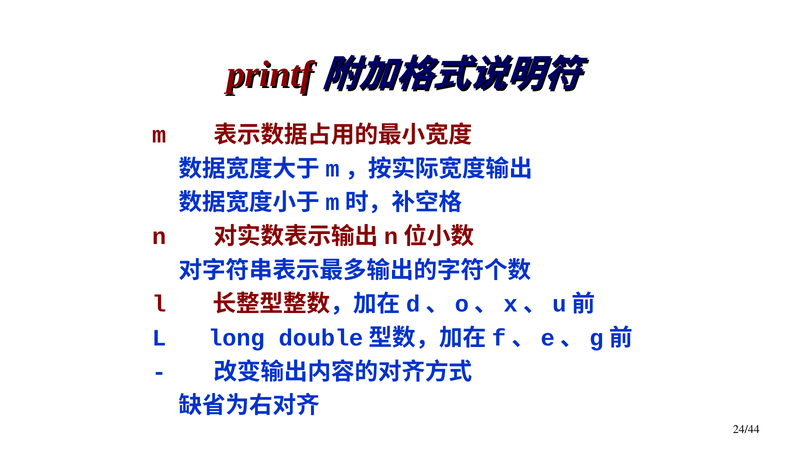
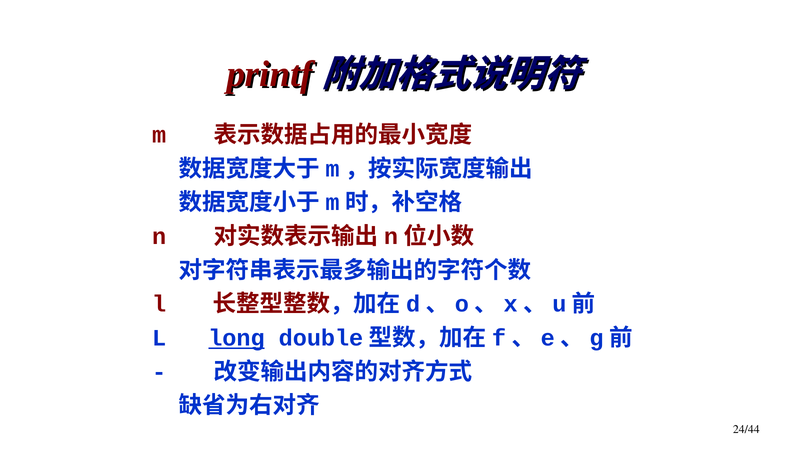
long underline: none -> present (236, 338)
